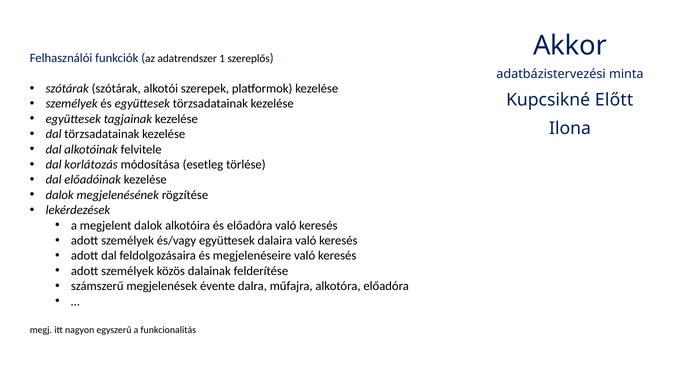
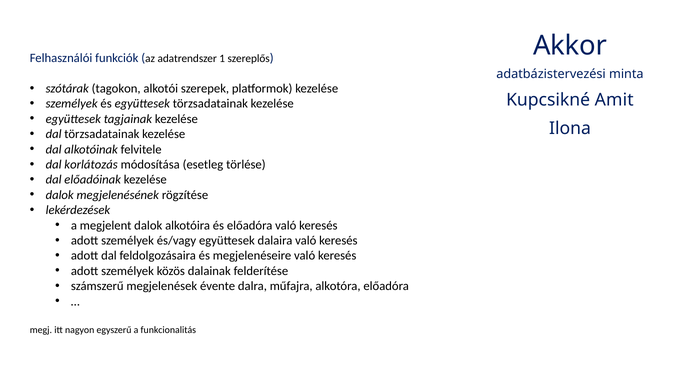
szótárak szótárak: szótárak -> tagokon (116, 88)
Előtt: Előtt -> Amit (614, 100)
